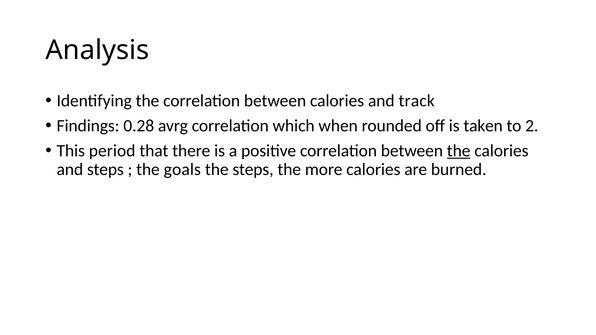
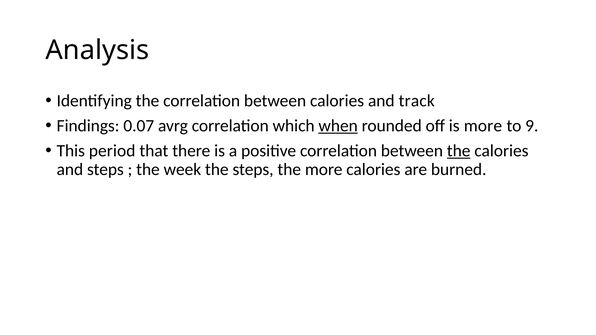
0.28: 0.28 -> 0.07 (139, 126)
when underline: none -> present (338, 126)
is taken: taken -> more (483, 126)
2: 2 -> 9 (532, 126)
goals: goals -> week (182, 170)
